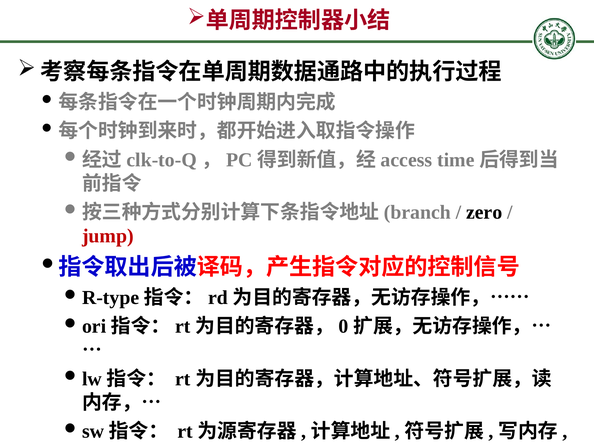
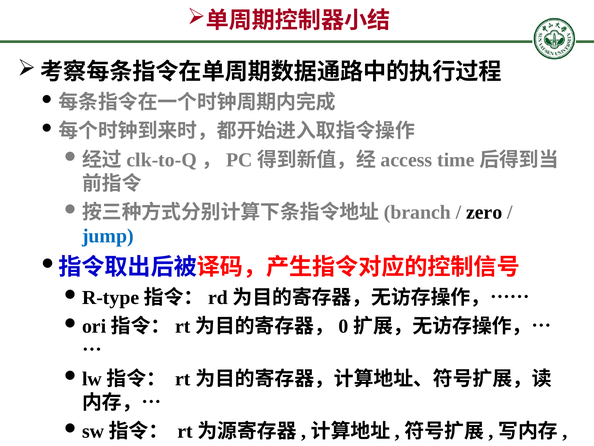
jump colour: red -> blue (108, 236)
